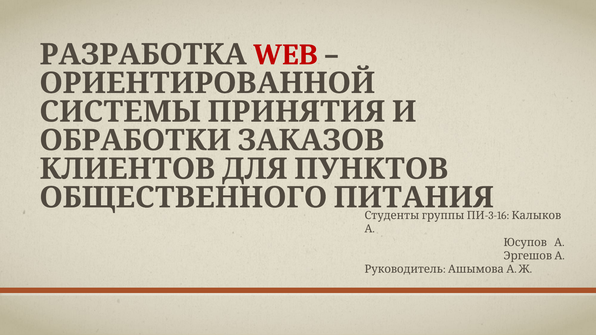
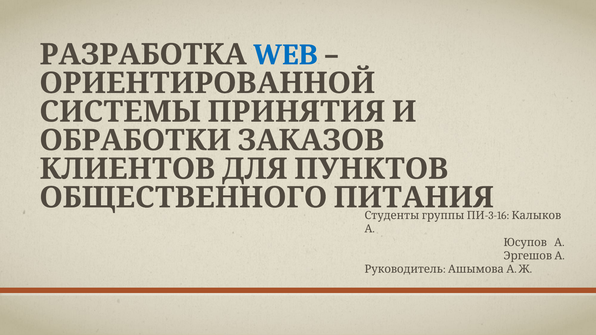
WEB colour: red -> blue (286, 55)
